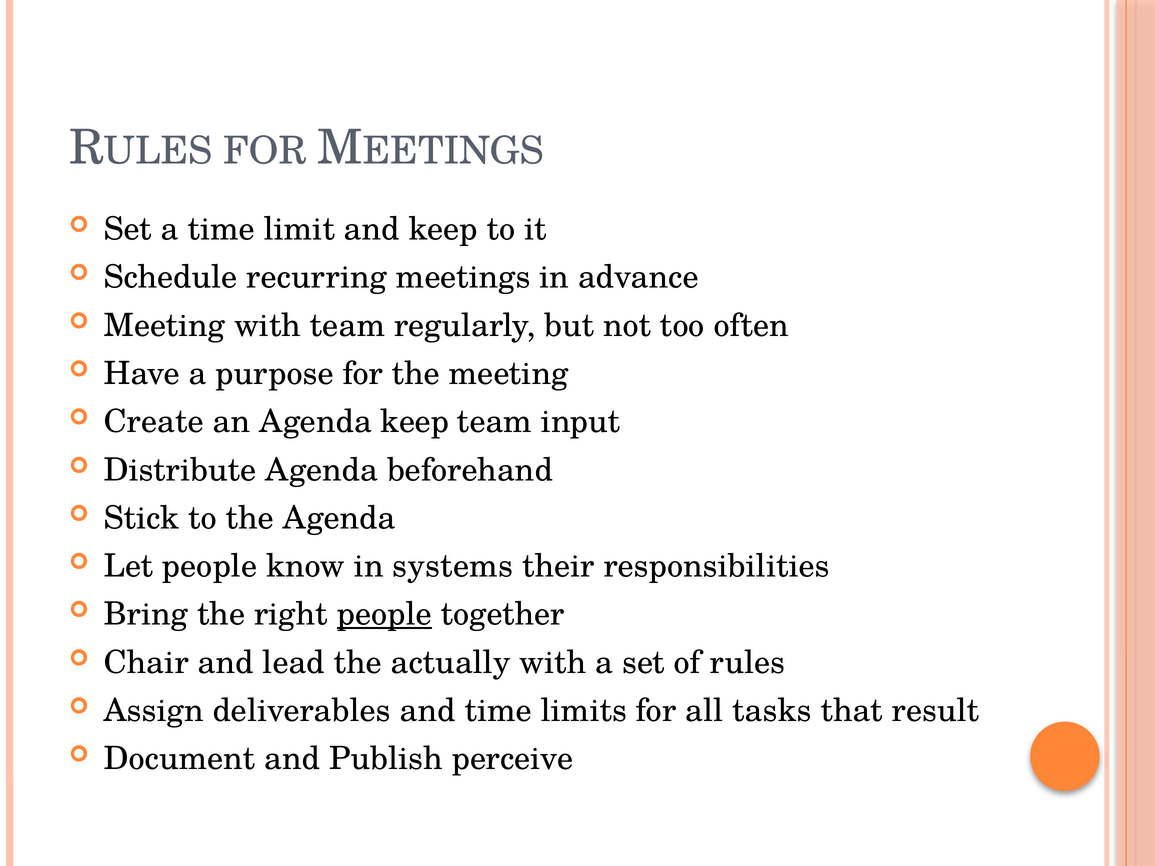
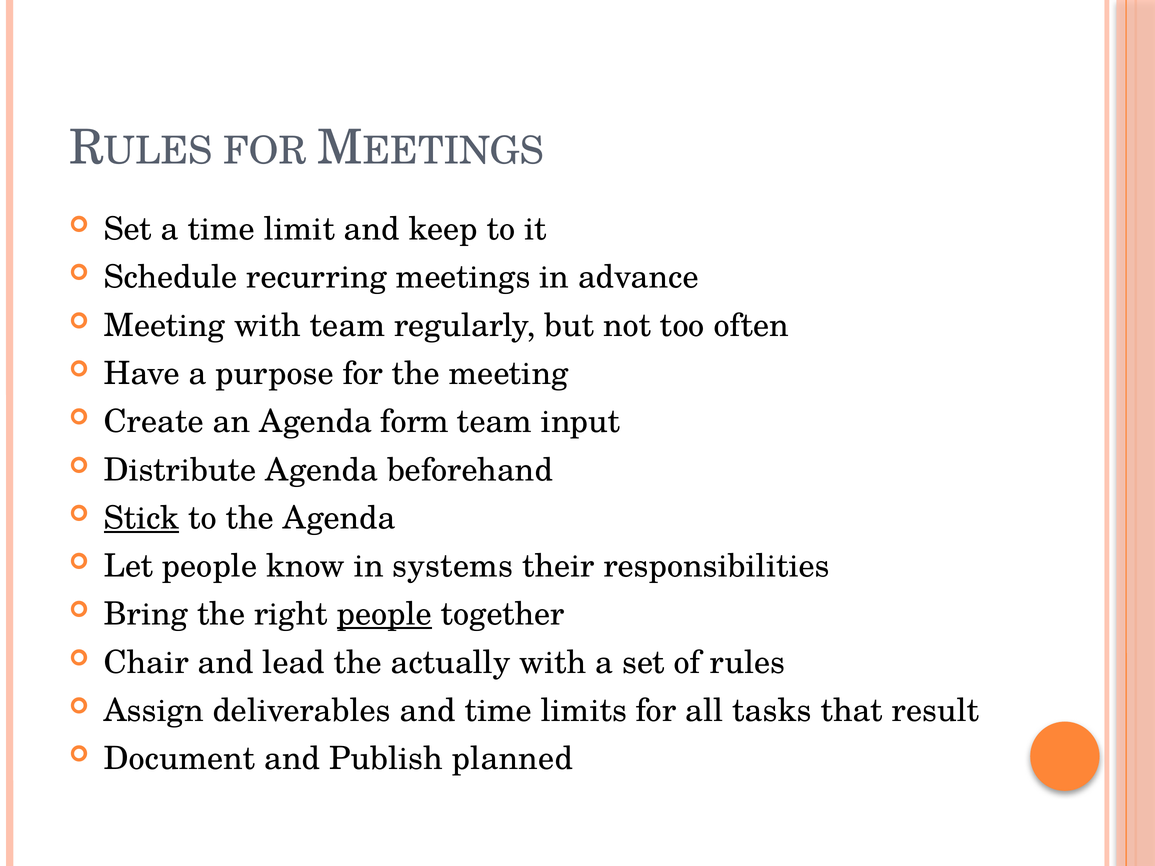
Agenda keep: keep -> form (415, 422)
Stick underline: none -> present (142, 518)
perceive: perceive -> planned (512, 759)
